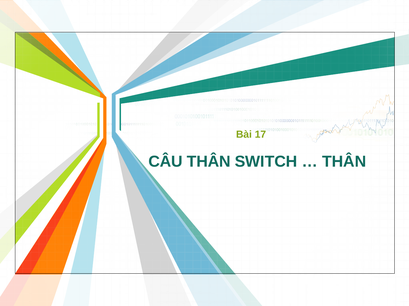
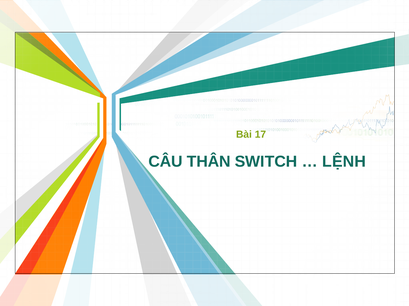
THÂN: THÂN -> LỆNH (344, 162)
